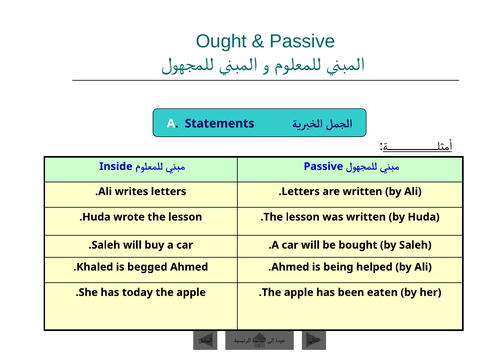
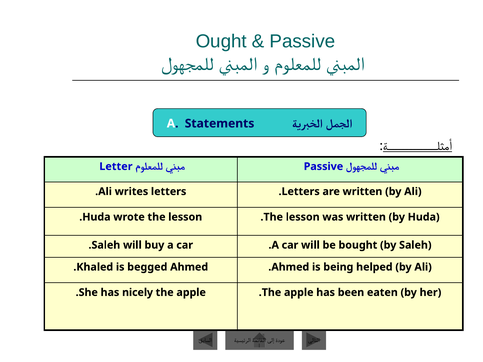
Inside: Inside -> Letter (116, 167)
today: today -> nicely (138, 293)
